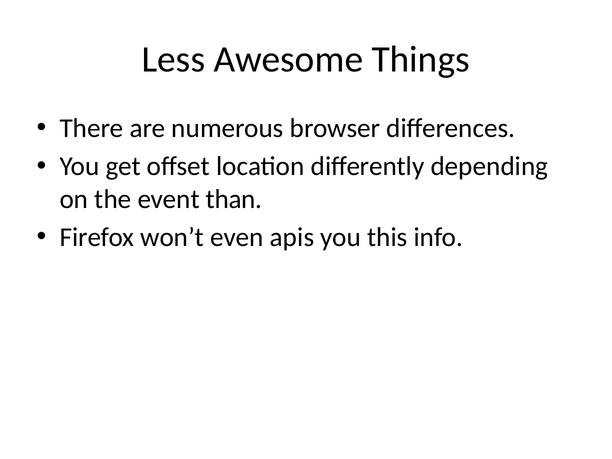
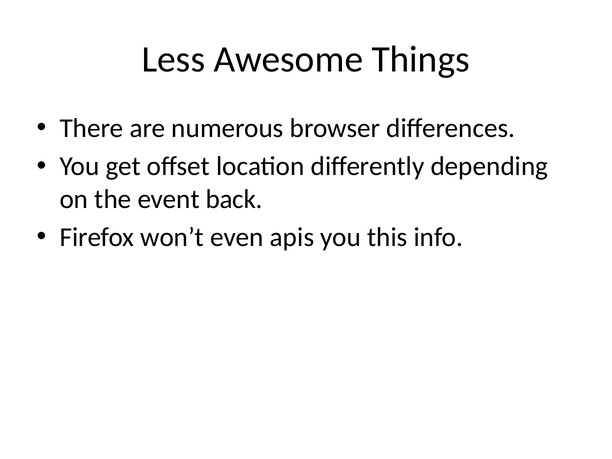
than: than -> back (234, 199)
